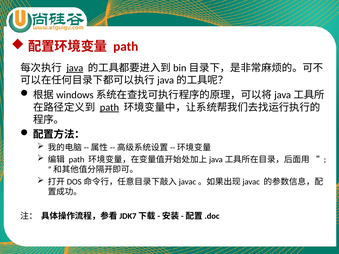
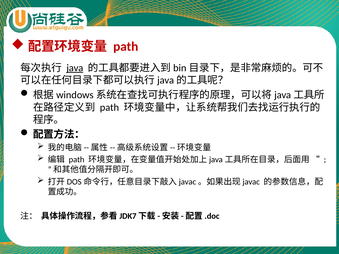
path underline: present -> none (109, 107)
